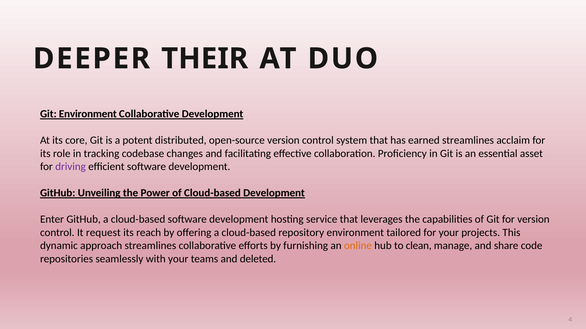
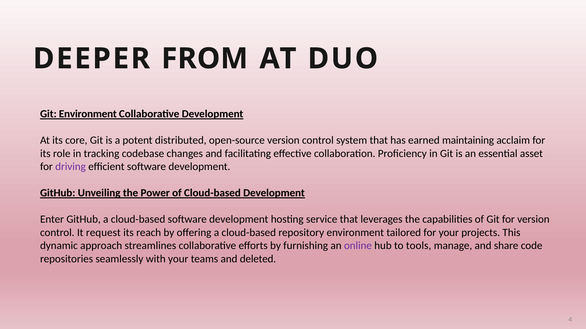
THEIR: THEIR -> FROM (205, 59)
earned streamlines: streamlines -> maintaining (468, 141)
online colour: orange -> purple (358, 246)
clean: clean -> tools (419, 246)
